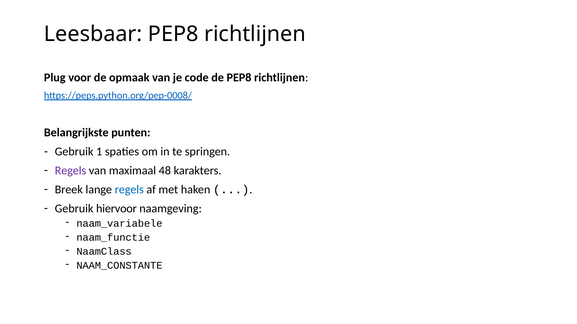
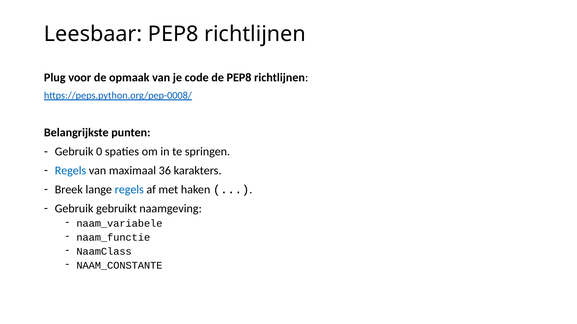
1: 1 -> 0 (99, 152)
Regels colour: purple -> blue (70, 171)
48: 48 -> 36 (165, 171)
hiervoor: hiervoor -> gebruikt (116, 209)
